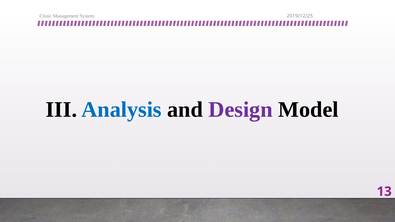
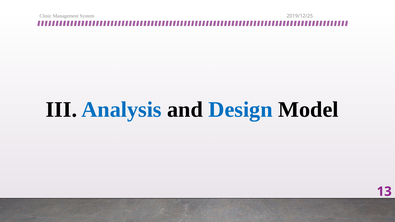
Design colour: purple -> blue (241, 110)
